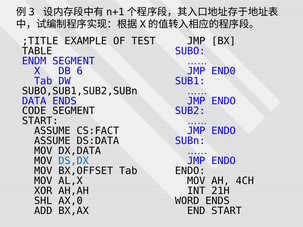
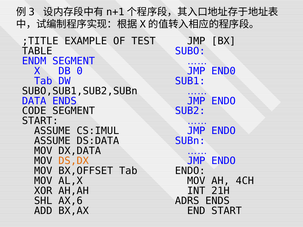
6: 6 -> 0 (80, 71)
CS:FACT: CS:FACT -> CS:IMUL (98, 131)
DS,DX colour: blue -> orange (74, 161)
AX,0: AX,0 -> AX,6 (71, 201)
WORD: WORD -> ADRS (187, 201)
